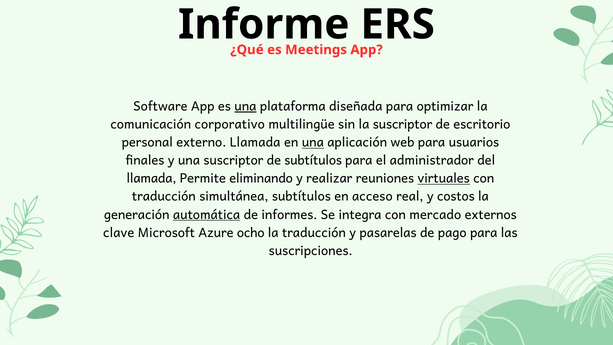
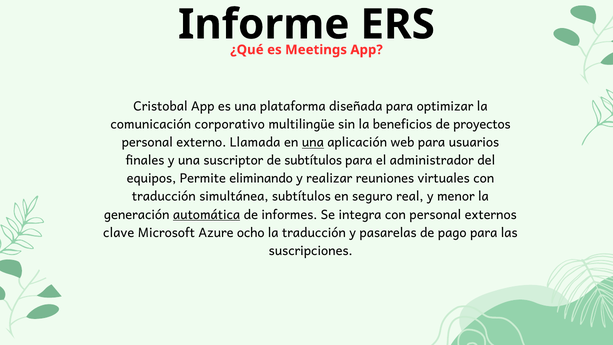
Software: Software -> Cristobal (160, 106)
una underline: present -> none (245, 106)
la suscriptor: suscriptor -> beneficios (402, 125)
escritorio: escritorio -> proyectos (482, 125)
llamada: llamada -> equipos (151, 179)
virtuales underline: present -> none (444, 179)
acceso: acceso -> seguro (372, 197)
costos: costos -> menor (456, 197)
con mercado: mercado -> personal (435, 215)
